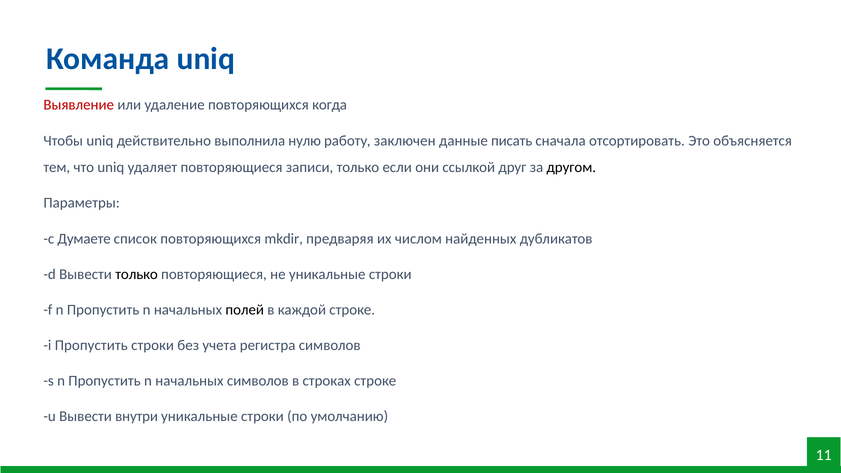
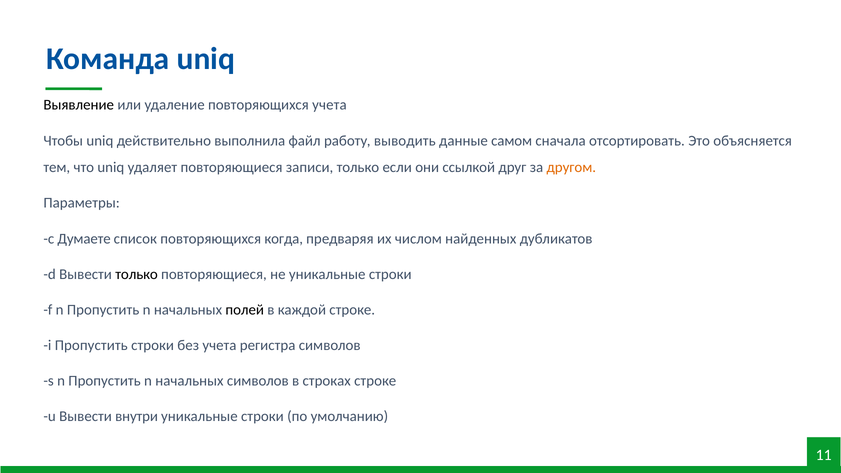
Выявление colour: red -> black (79, 105)
повторяющихся когда: когда -> учета (329, 105)
нулю: нулю -> файл (305, 141)
заключен: заключен -> выводить (405, 141)
писать: писать -> самом (512, 141)
другом colour: black -> orange (571, 167)
mkdir: mkdir -> когда (284, 239)
